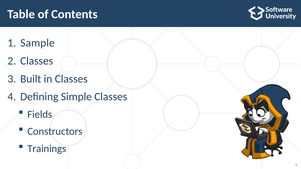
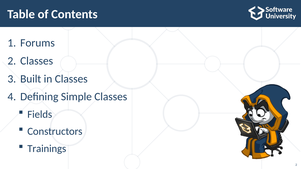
Sample: Sample -> Forums (38, 43)
